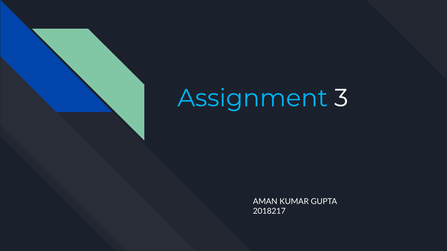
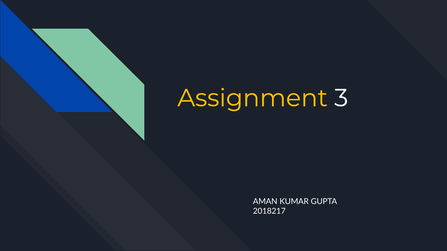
Assignment colour: light blue -> yellow (253, 98)
